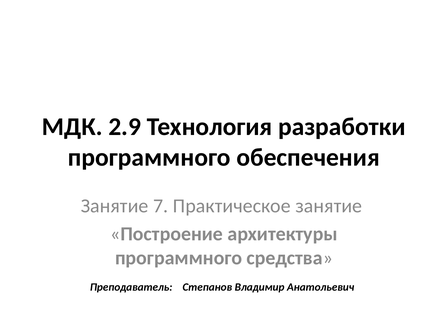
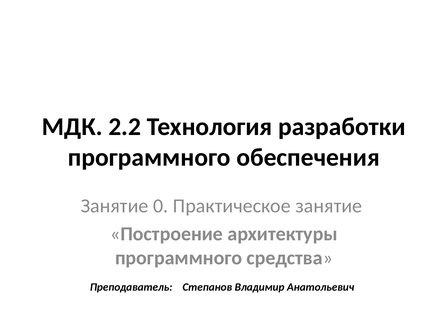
2.9: 2.9 -> 2.2 (125, 127)
7: 7 -> 0 (161, 206)
